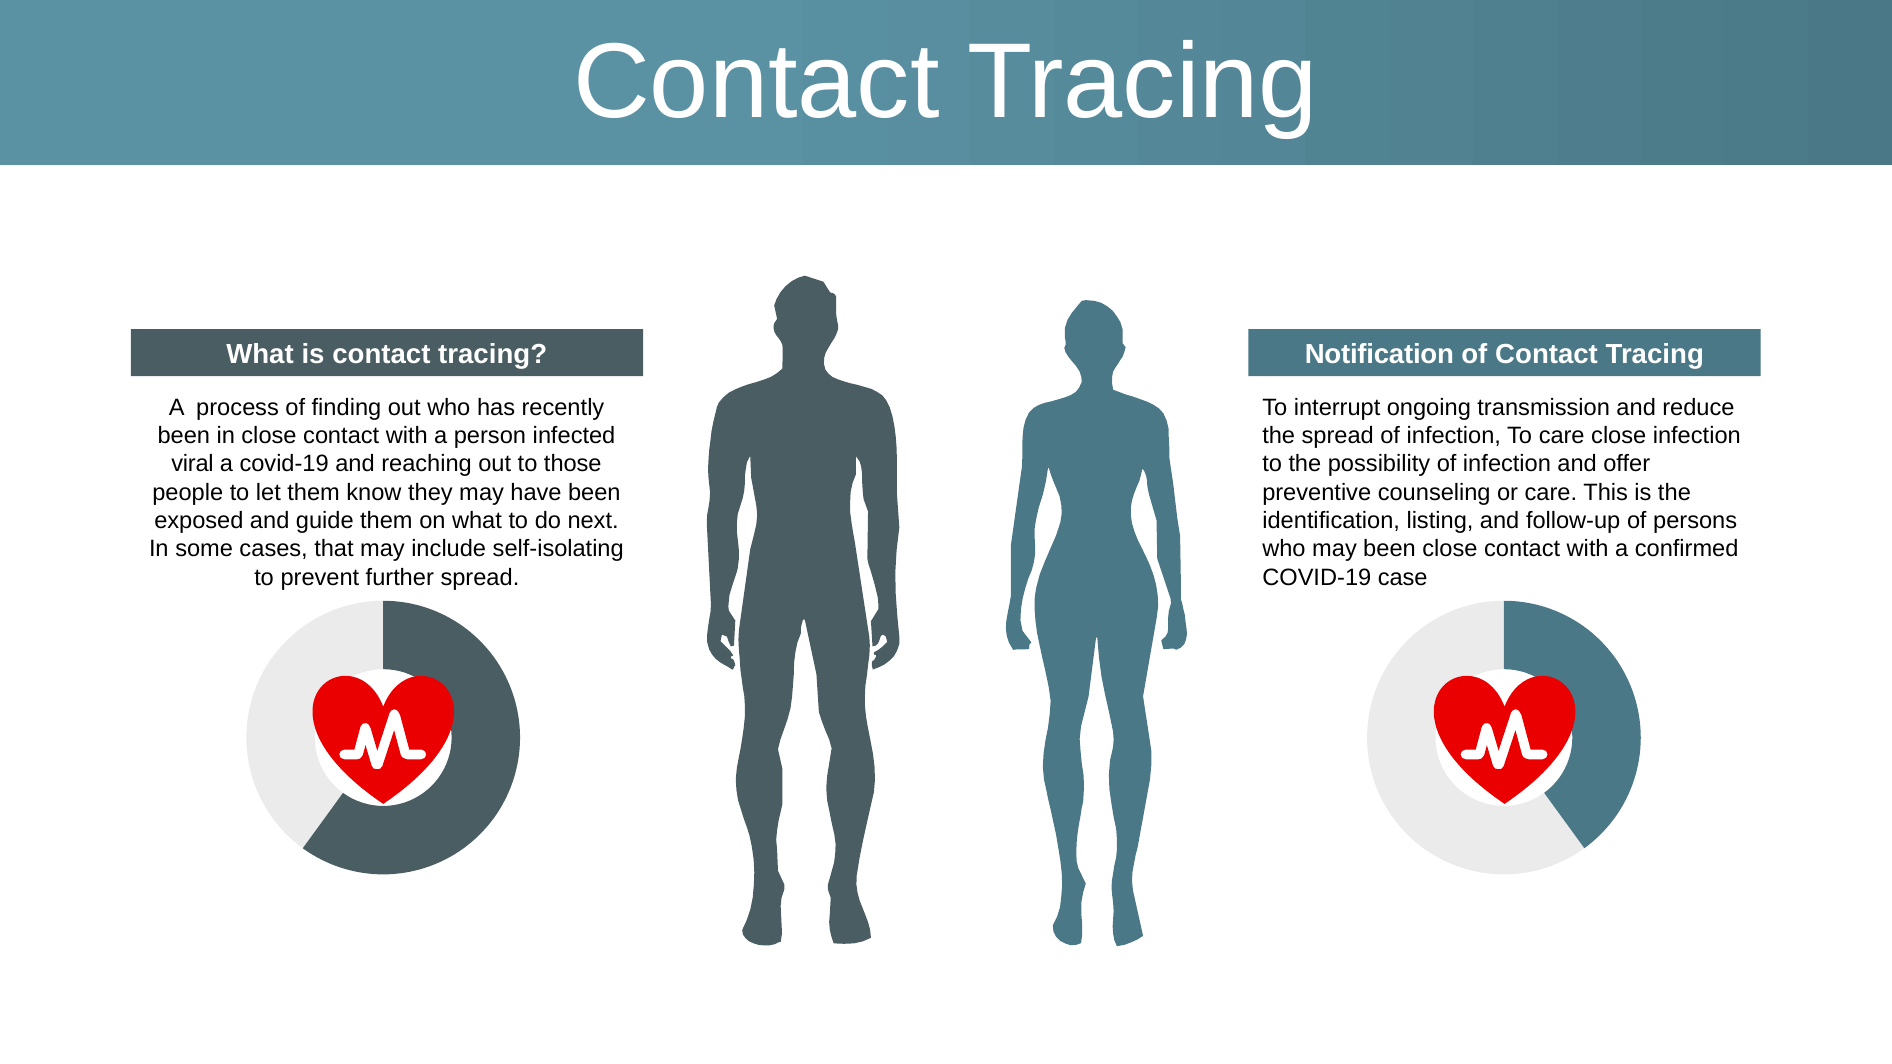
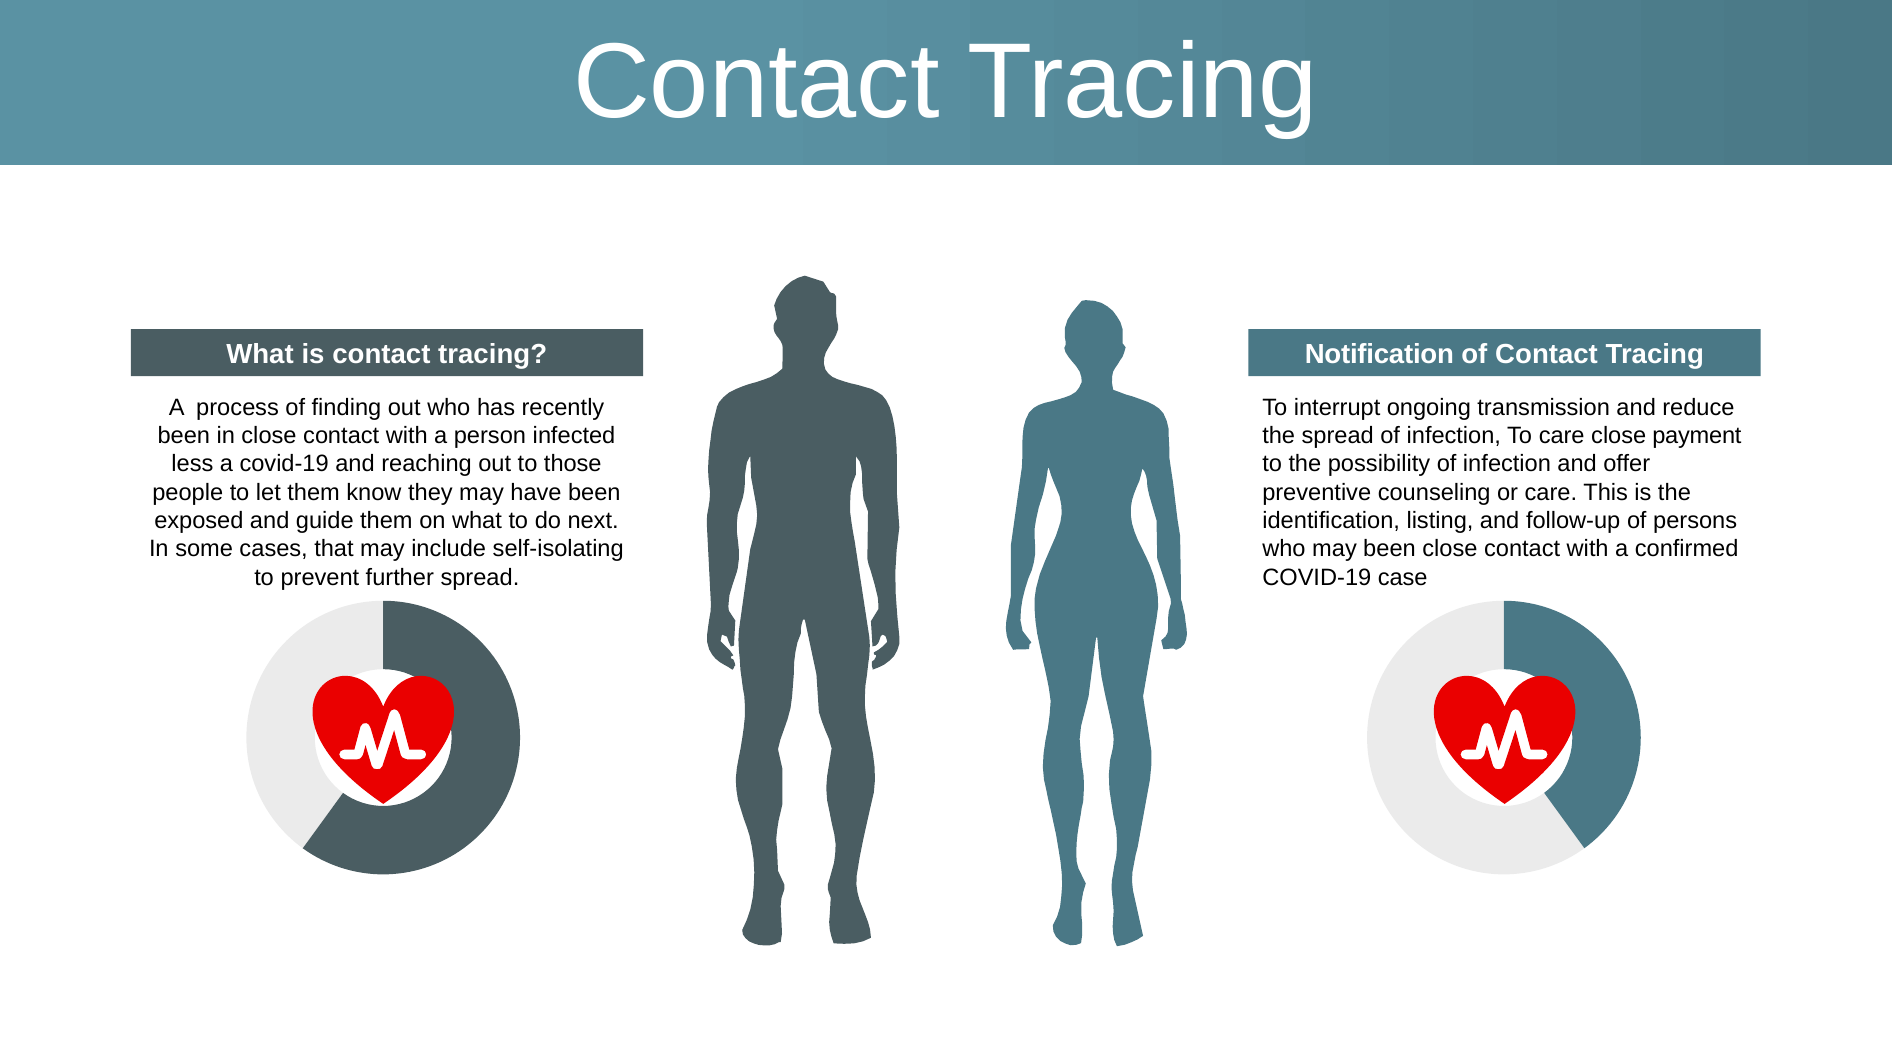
close infection: infection -> payment (1697, 436)
viral: viral -> less (192, 464)
